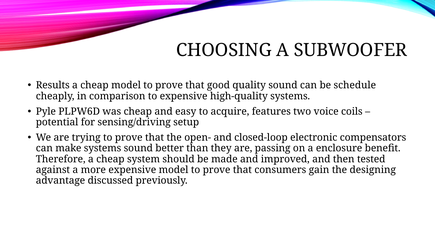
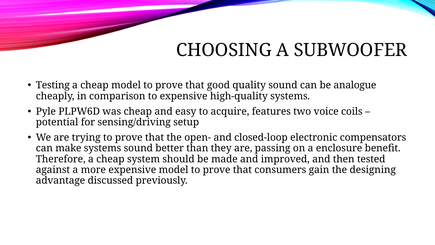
Results: Results -> Testing (53, 85)
schedule: schedule -> analogue (355, 85)
